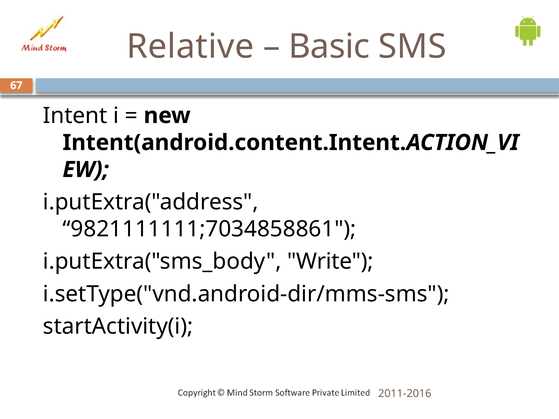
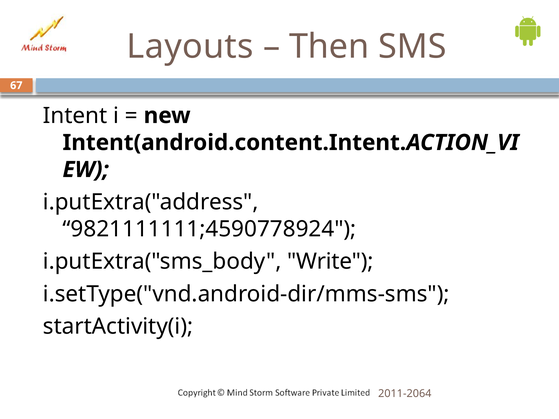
Relative: Relative -> Layouts (190, 47)
Basic: Basic -> Then (329, 47)
9821111111;7034858861: 9821111111;7034858861 -> 9821111111;4590778924 (209, 229)
2011-2016: 2011-2016 -> 2011-2064 (405, 394)
